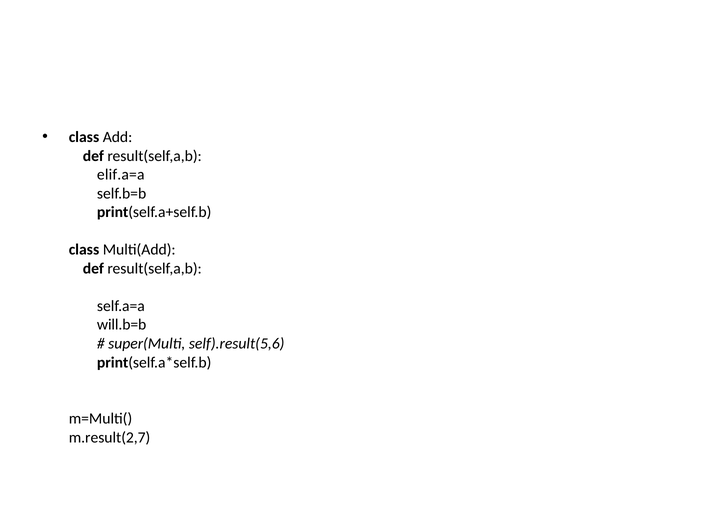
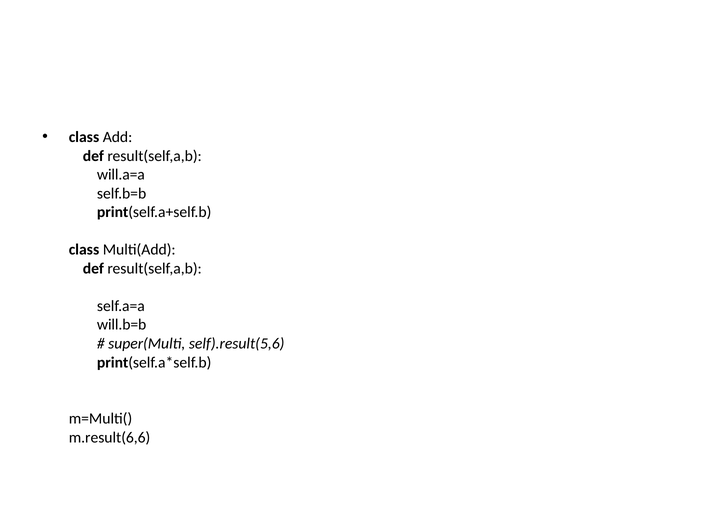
elif.a=a: elif.a=a -> will.a=a (121, 175)
m.result(2,7: m.result(2,7 -> m.result(6,6 (110, 438)
